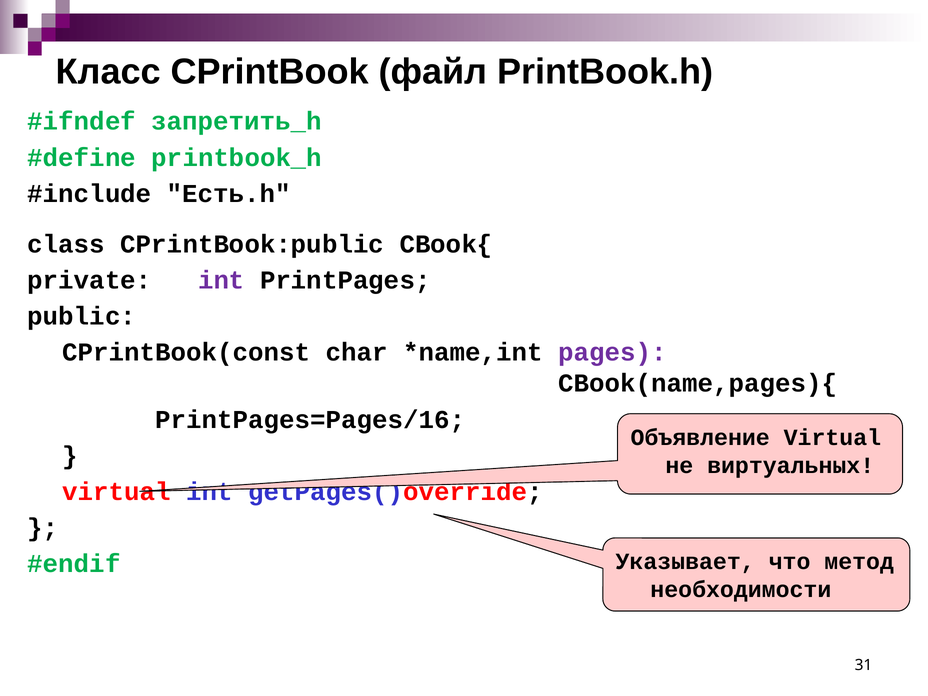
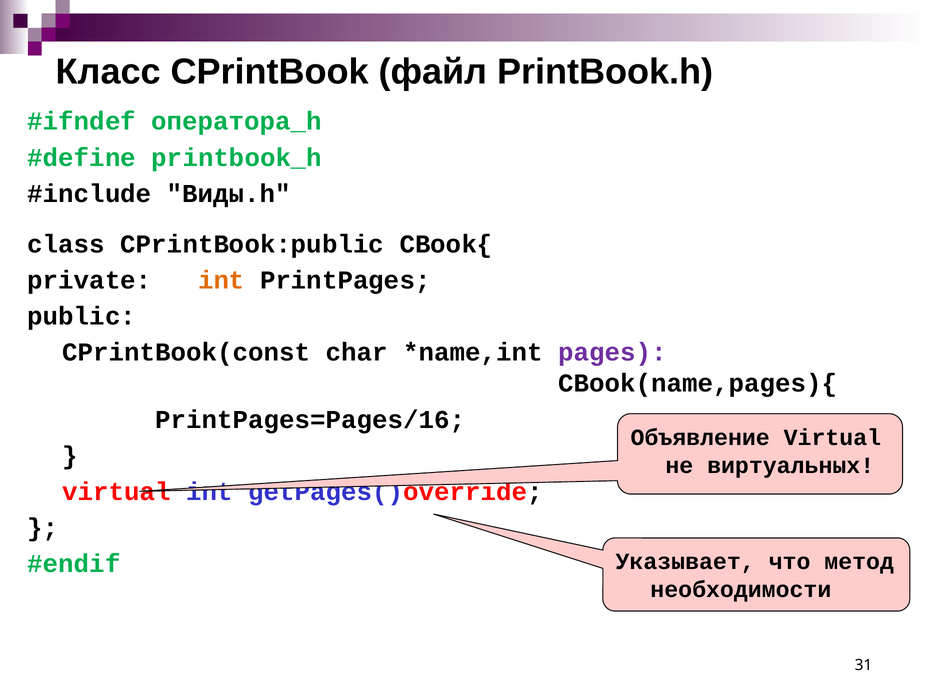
запретить_h: запретить_h -> оператора_h (237, 121)
Есть.h: Есть.h -> Виды.h (229, 194)
int colour: purple -> orange (221, 280)
